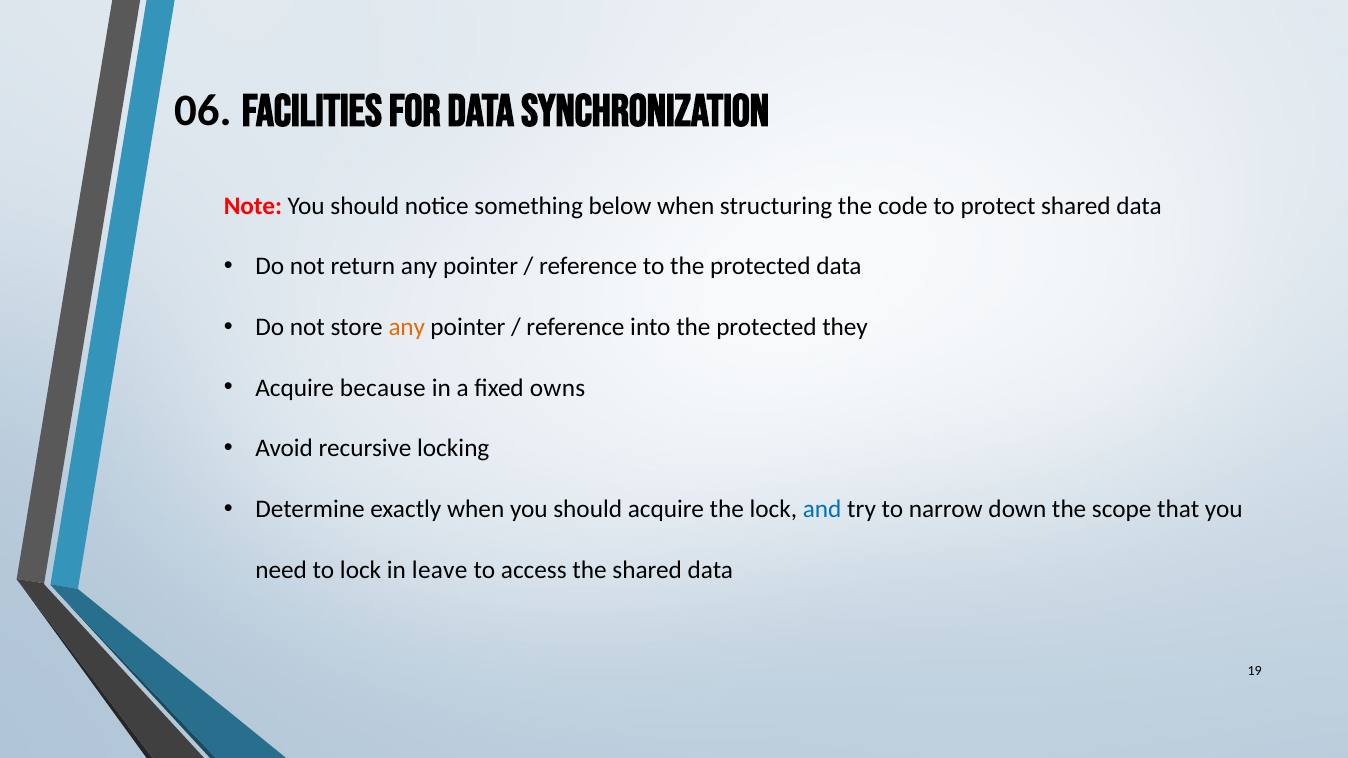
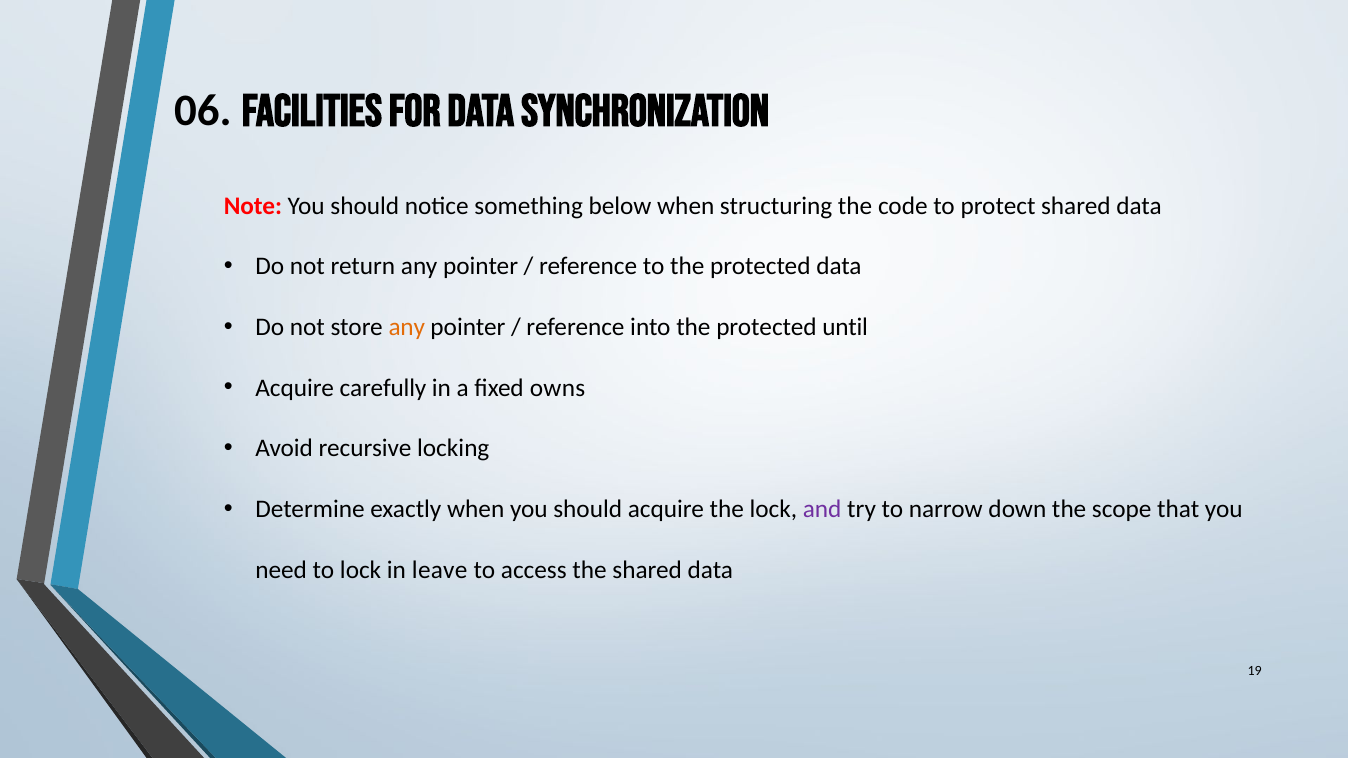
they: they -> until (845, 327)
because: because -> carefully (383, 388)
and colour: blue -> purple (822, 509)
